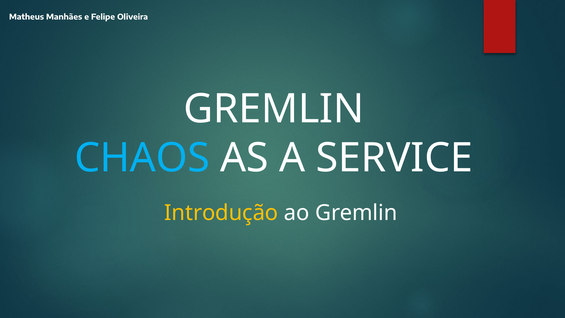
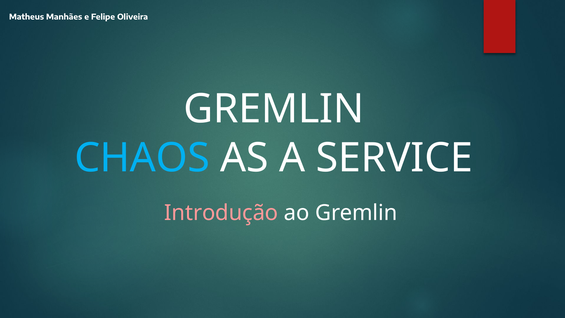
Introdução colour: yellow -> pink (221, 213)
